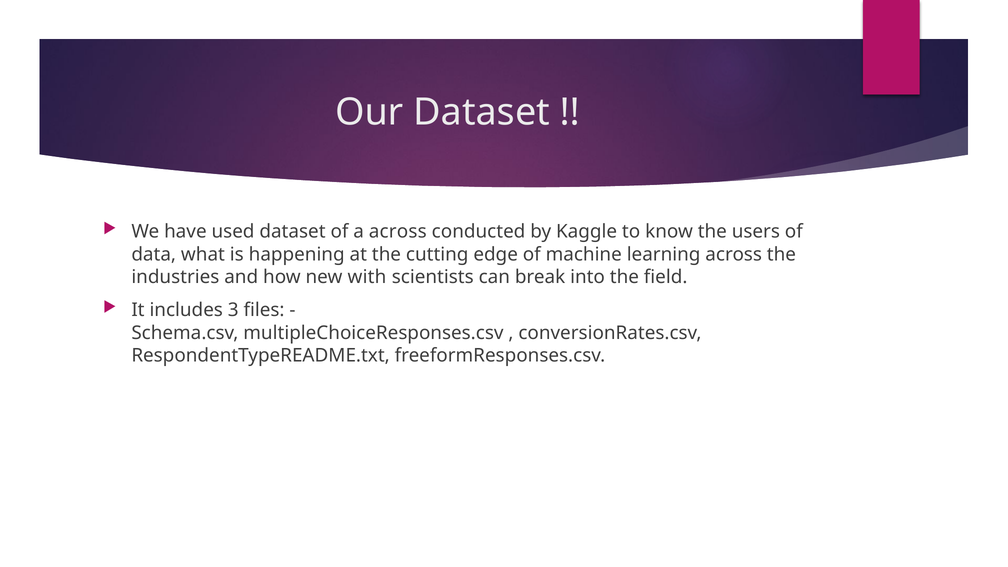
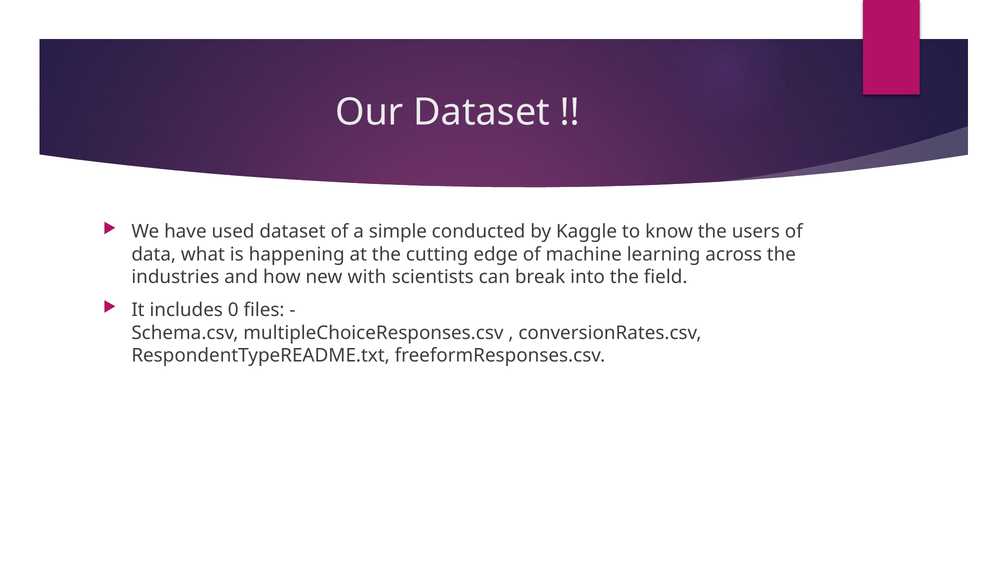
a across: across -> simple (398, 232)
3: 3 -> 0 (233, 310)
